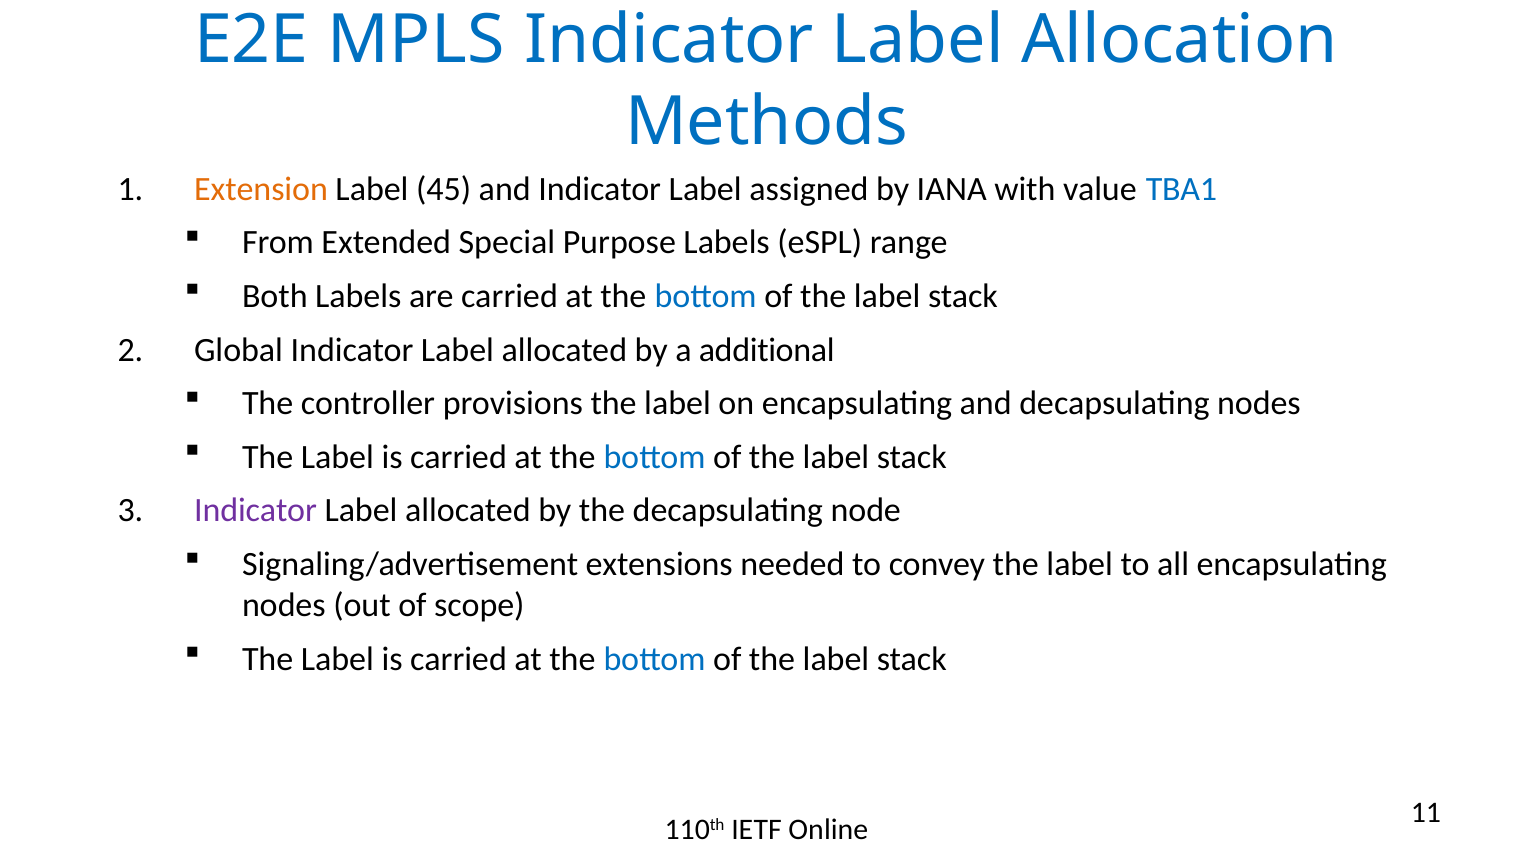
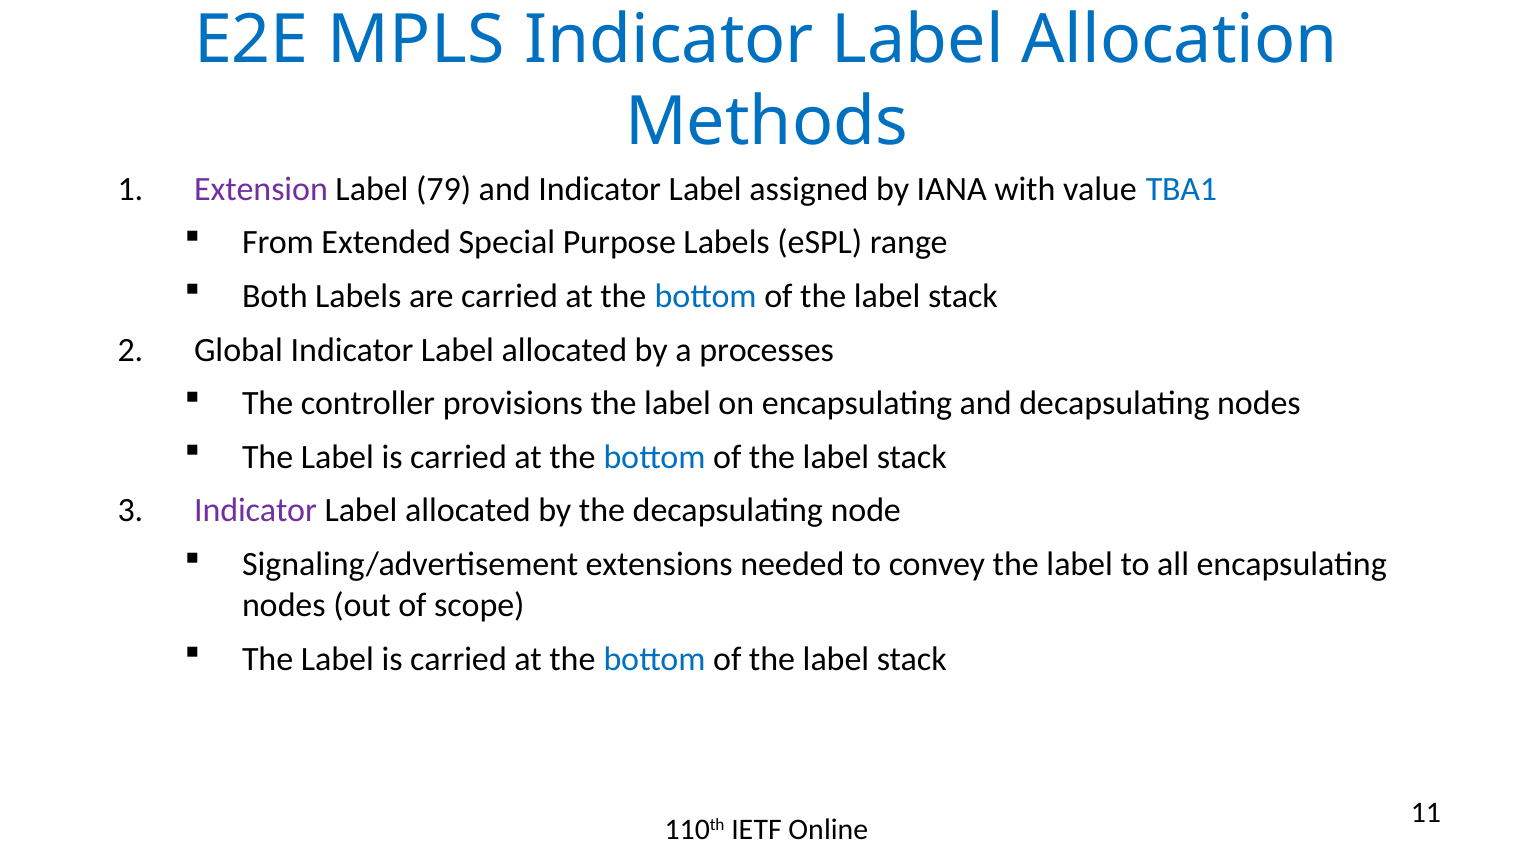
Extension colour: orange -> purple (261, 189)
45: 45 -> 79 (444, 189)
additional: additional -> processes (767, 350)
